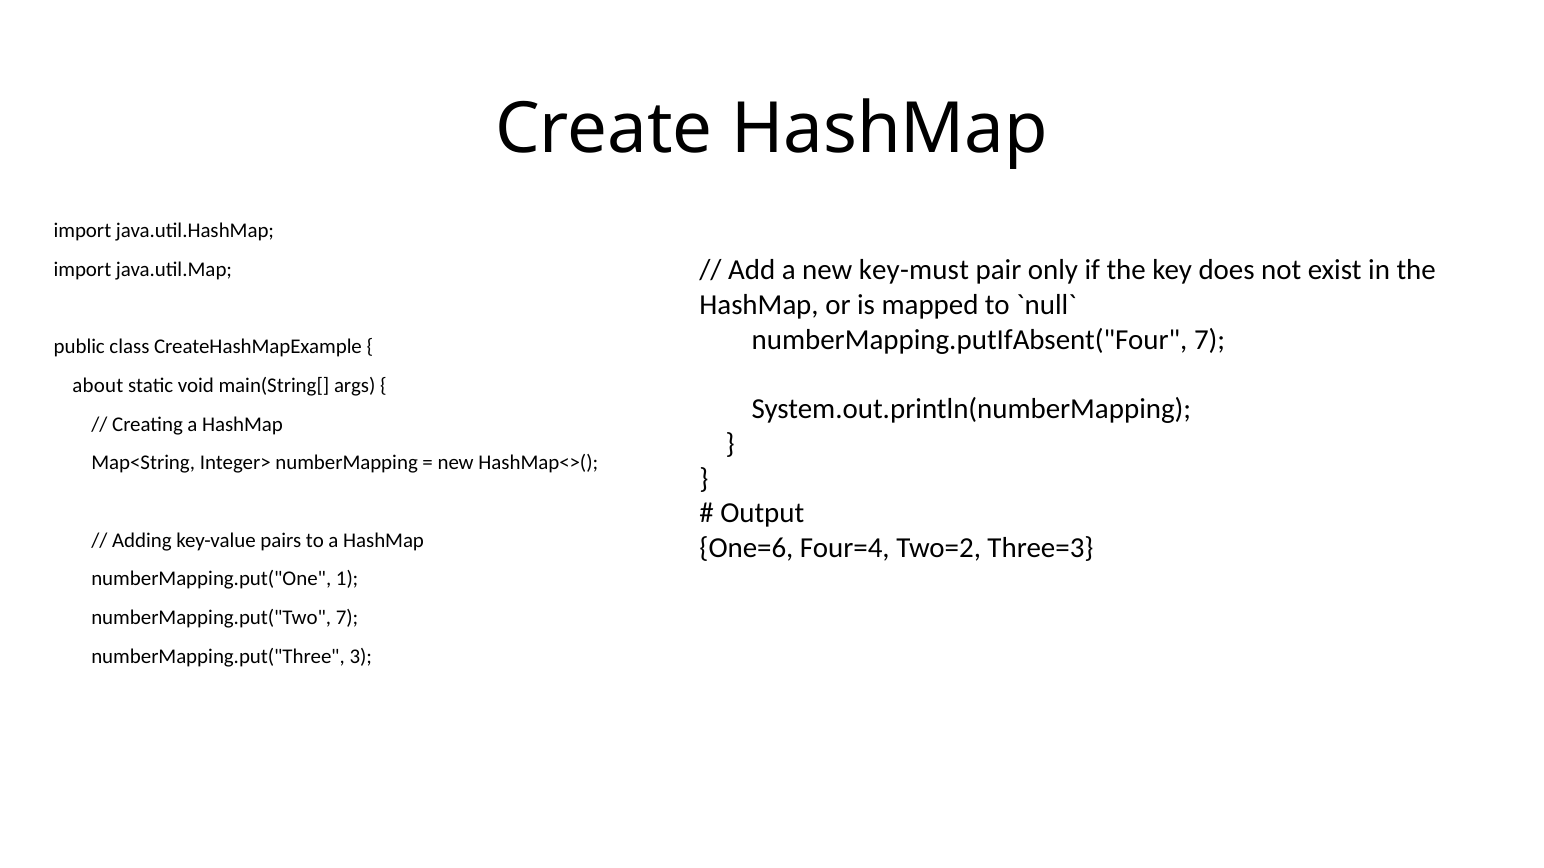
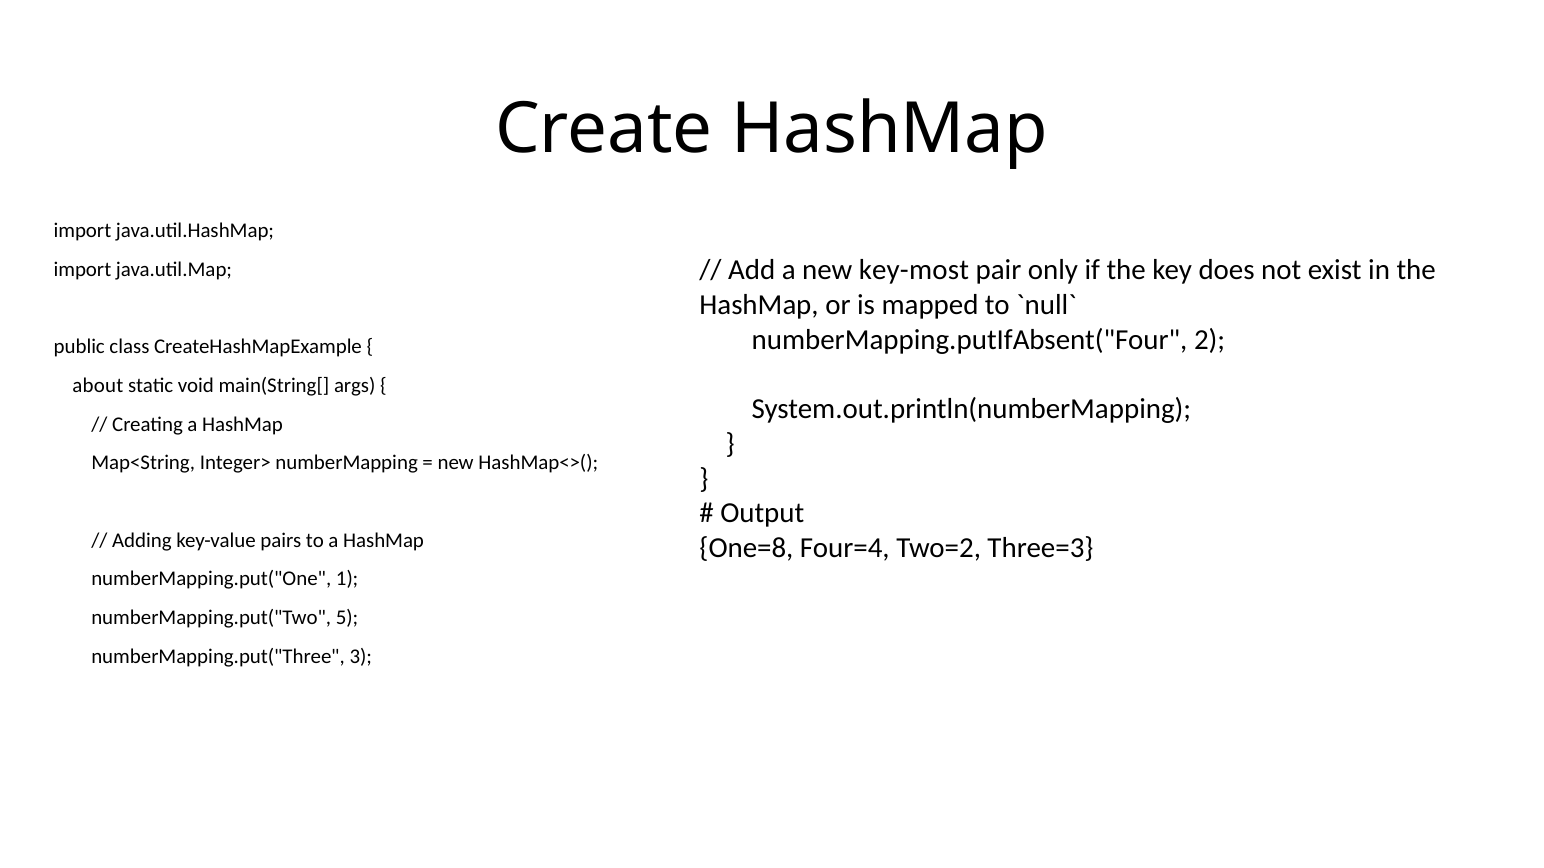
key-must: key-must -> key-most (914, 270)
numberMapping.putIfAbsent("Four 7: 7 -> 2 (1210, 340)
One=6: One=6 -> One=8 (746, 548)
numberMapping.put("Two 7: 7 -> 5 (347, 618)
